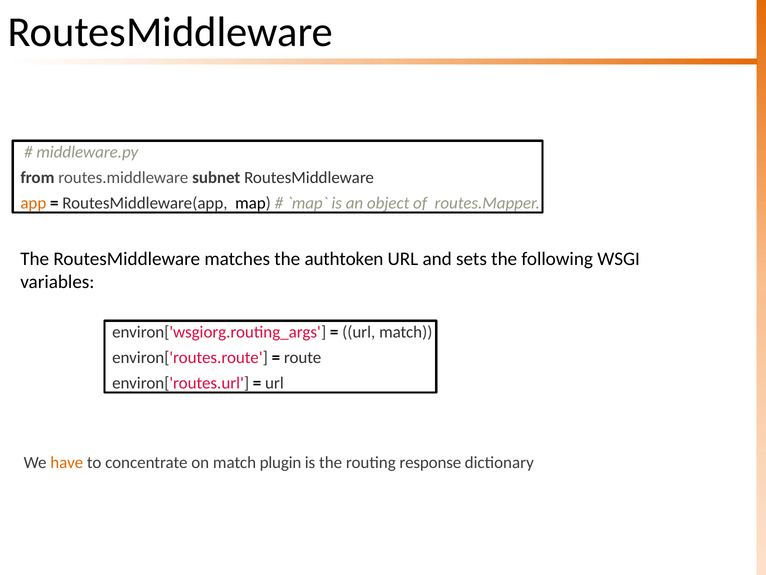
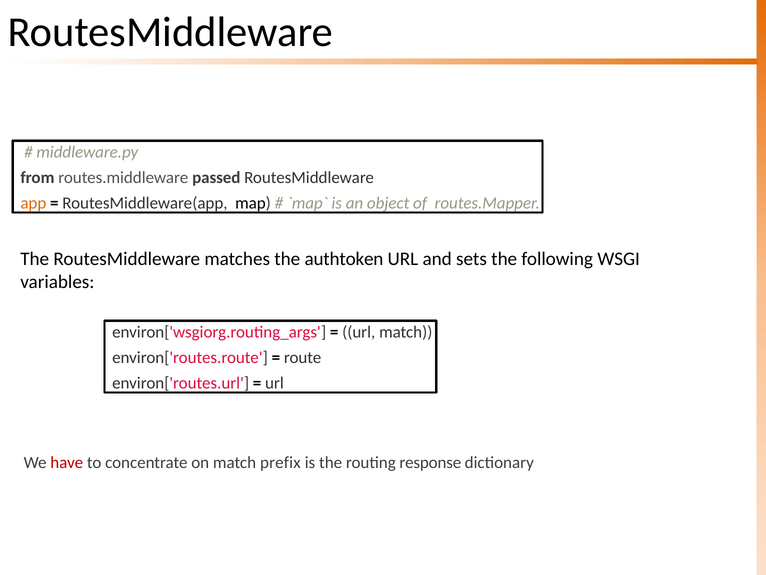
subnet: subnet -> passed (216, 178)
have colour: orange -> red (67, 462)
plugin: plugin -> prefix (280, 462)
